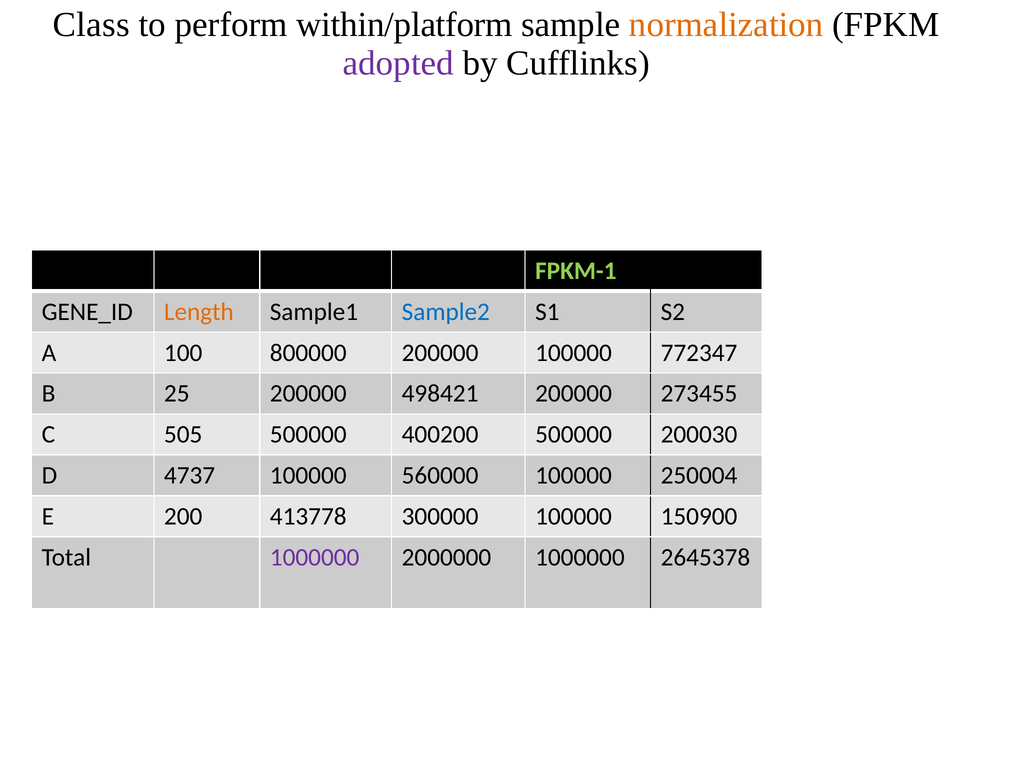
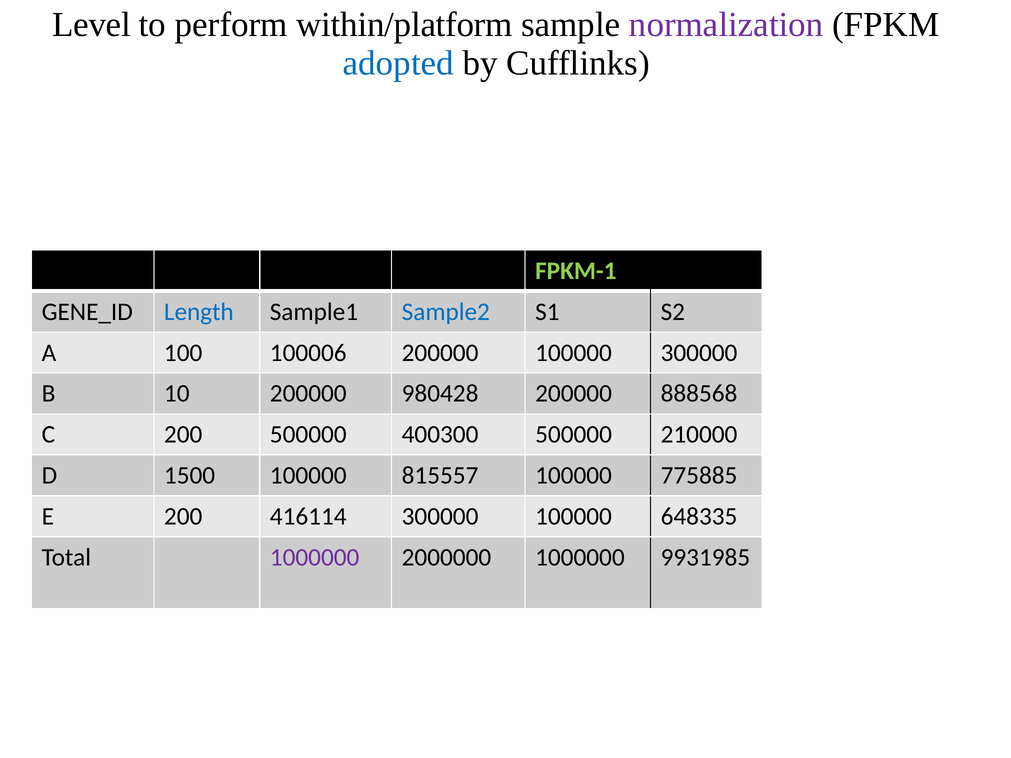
Class: Class -> Level (92, 25)
normalization colour: orange -> purple (726, 25)
adopted colour: purple -> blue (398, 63)
Length colour: orange -> blue (199, 312)
800000: 800000 -> 100006 (308, 353)
100000 772347: 772347 -> 300000 (699, 353)
25: 25 -> 10 (177, 394)
498421: 498421 -> 980428 (440, 394)
273455: 273455 -> 888568 (699, 394)
C 505: 505 -> 200 (183, 435)
400200: 400200 -> 400300 (440, 435)
200030: 200030 -> 210000 (699, 435)
4737: 4737 -> 1500 (190, 476)
560000: 560000 -> 815557 (440, 476)
250004: 250004 -> 775885 (699, 476)
413778: 413778 -> 416114 (308, 517)
150900: 150900 -> 648335 (699, 517)
2645378: 2645378 -> 9931985 (705, 558)
